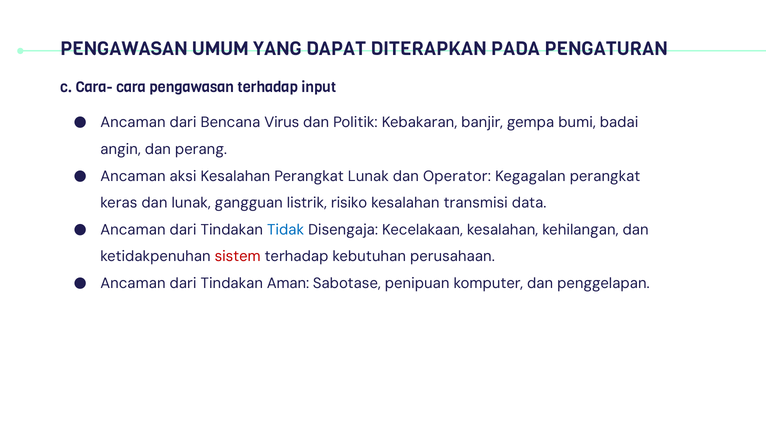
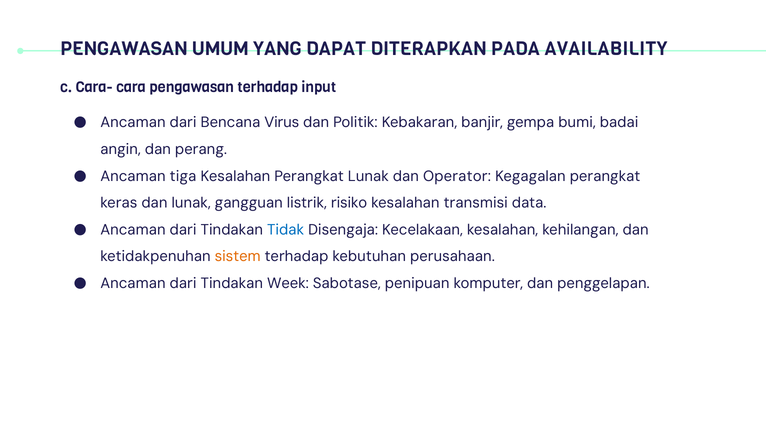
PENGATURAN: PENGATURAN -> AVAILABILITY (606, 49)
aksi: aksi -> tiga (183, 176)
sistem colour: red -> orange (238, 256)
Aman: Aman -> Week (288, 283)
